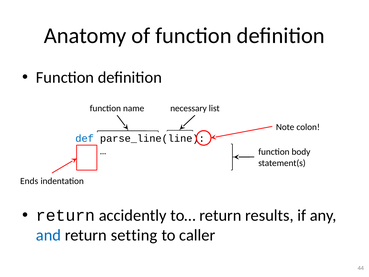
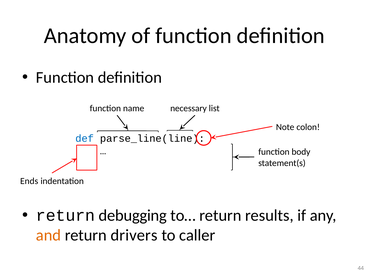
accidently: accidently -> debugging (133, 215)
and colour: blue -> orange (49, 235)
setting: setting -> drivers (134, 235)
